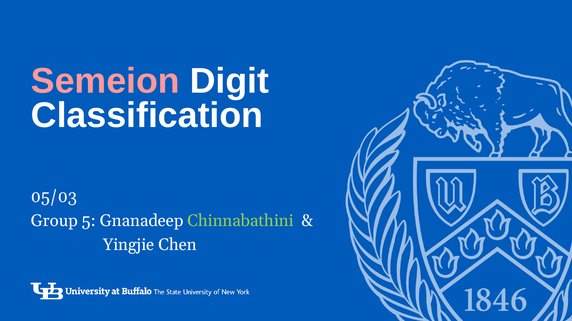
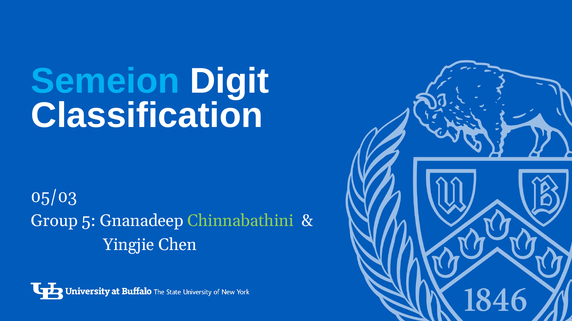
Semeion colour: pink -> light blue (105, 81)
